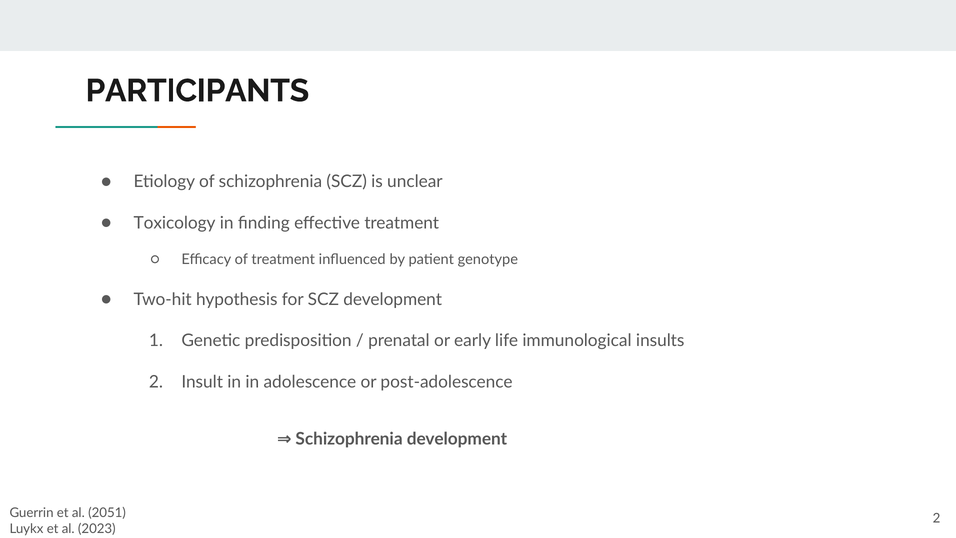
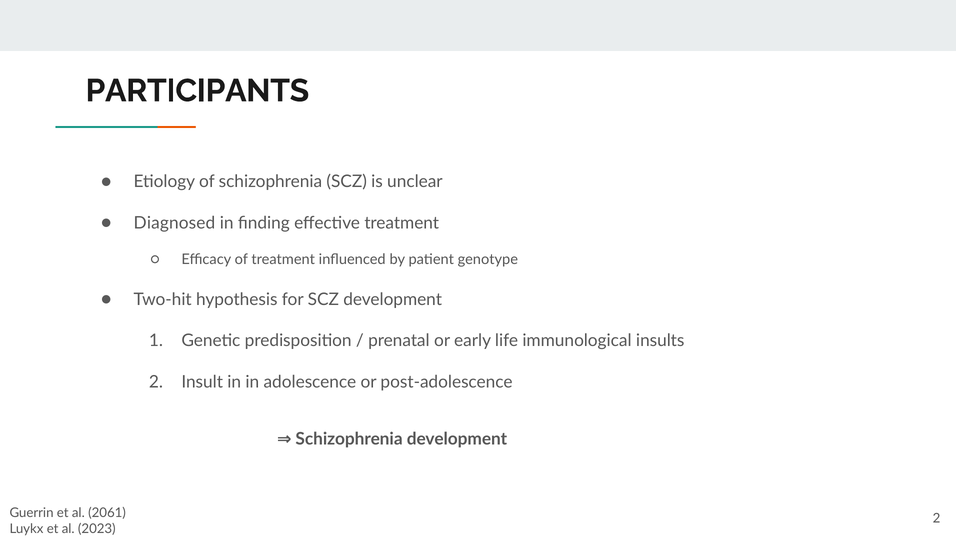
Toxicology: Toxicology -> Diagnosed (174, 223)
2051: 2051 -> 2061 (107, 513)
